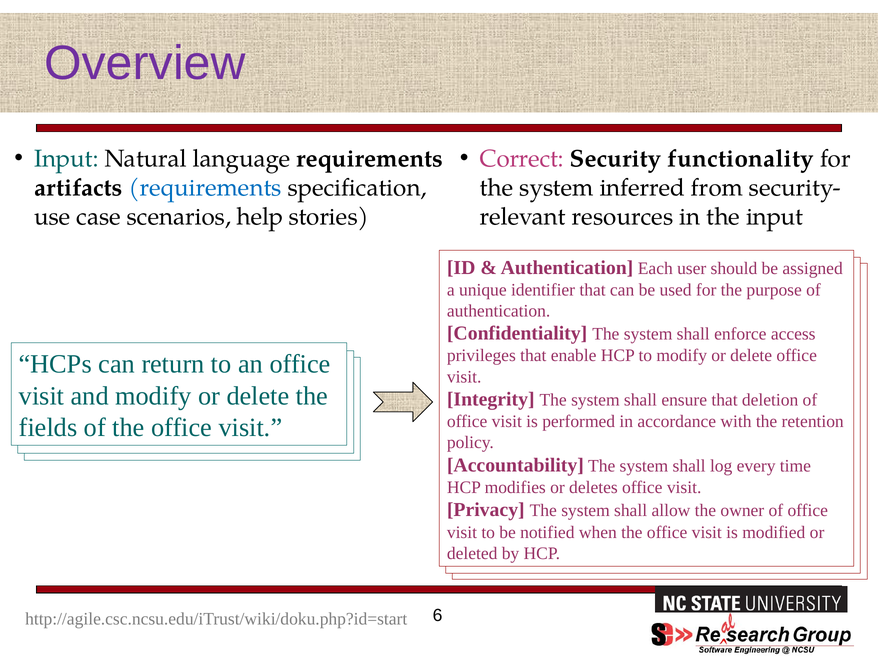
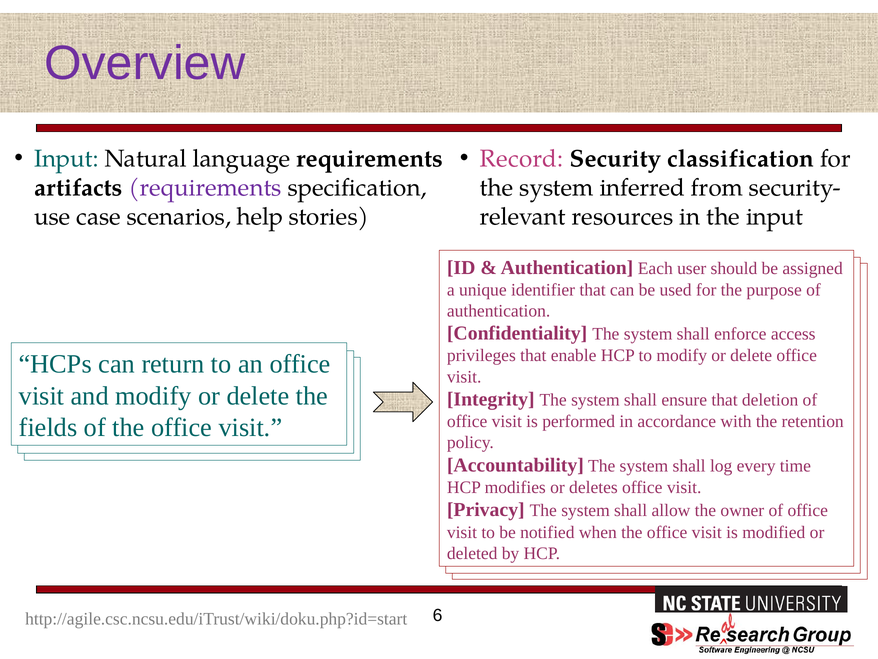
Correct: Correct -> Record (522, 159)
functionality: functionality -> classification (741, 159)
requirements colour: blue -> purple (205, 188)
